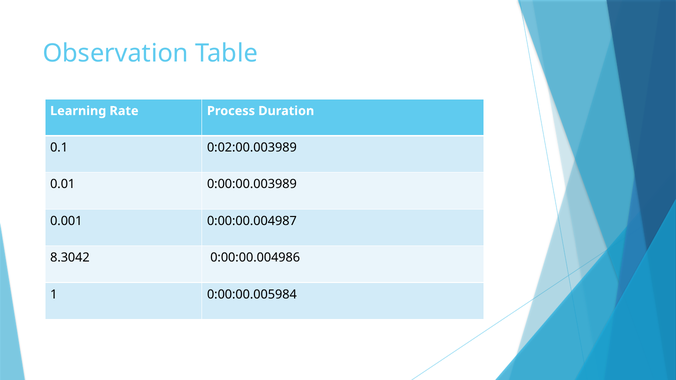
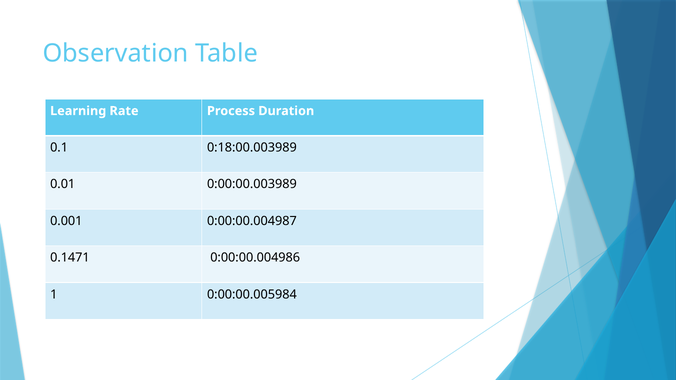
0:02:00.003989: 0:02:00.003989 -> 0:18:00.003989 (252, 148)
8.3042: 8.3042 -> 0.1471 (70, 258)
